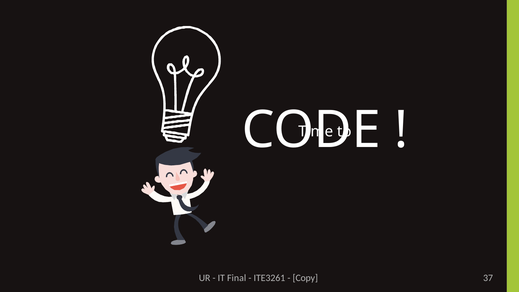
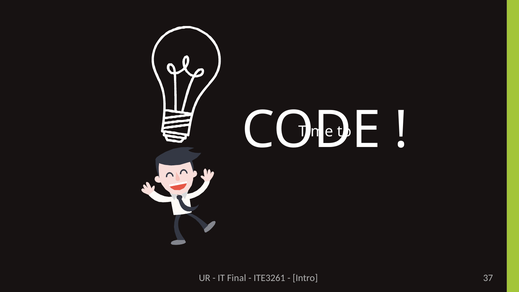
Copy: Copy -> Intro (305, 278)
